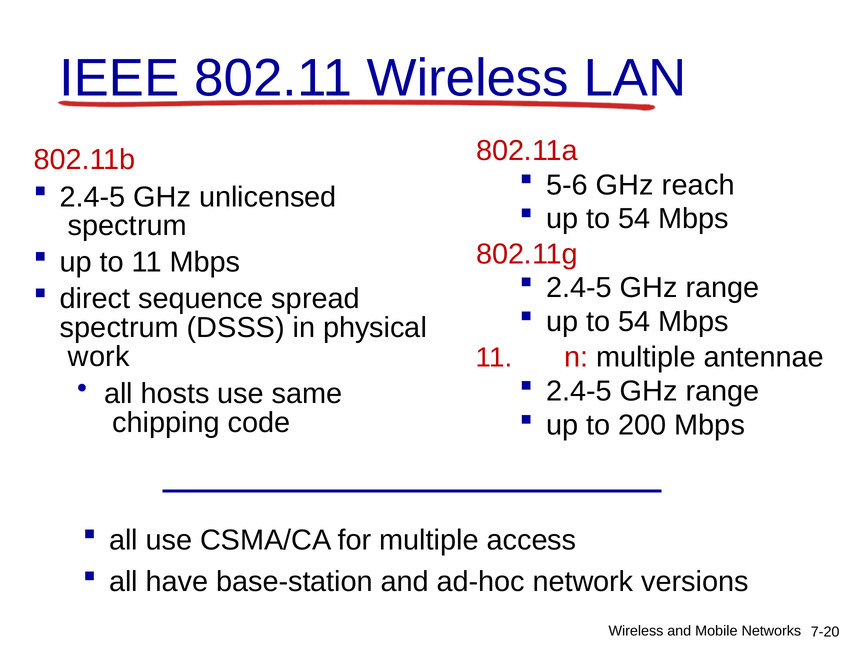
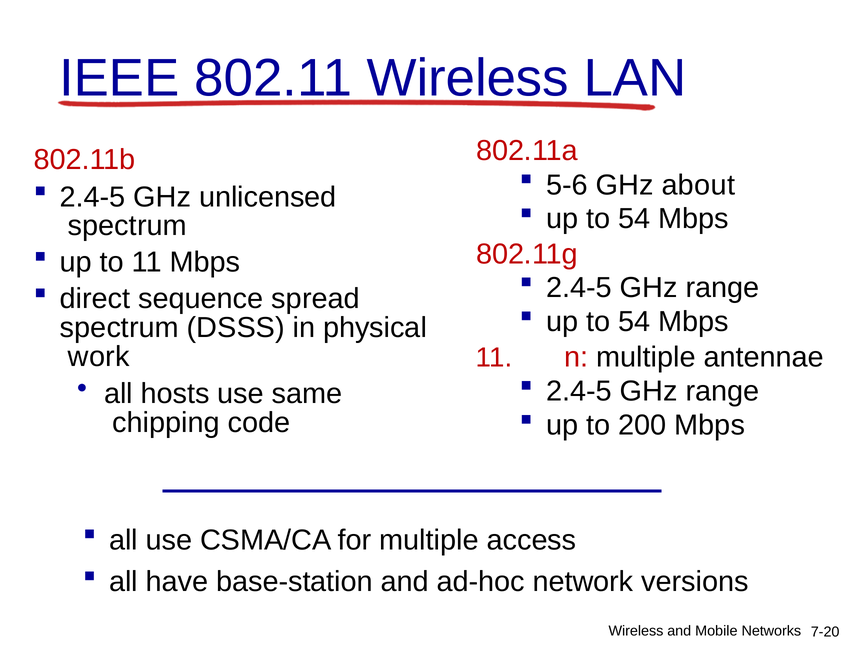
reach: reach -> about (698, 185)
